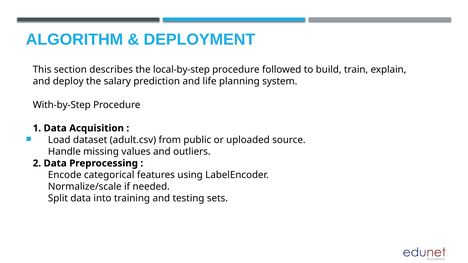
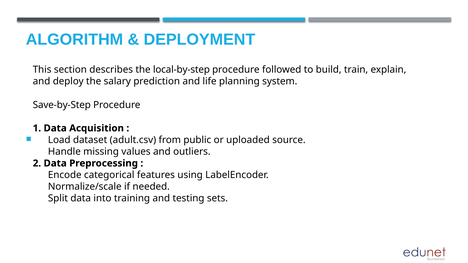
With-by-Step: With-by-Step -> Save-by-Step (62, 105)
